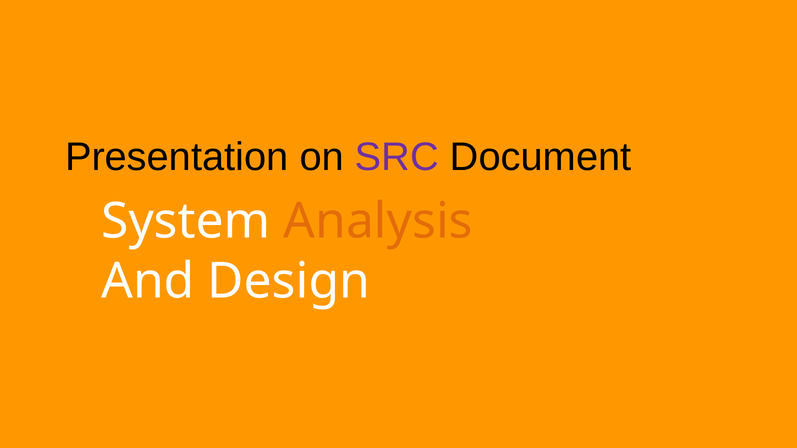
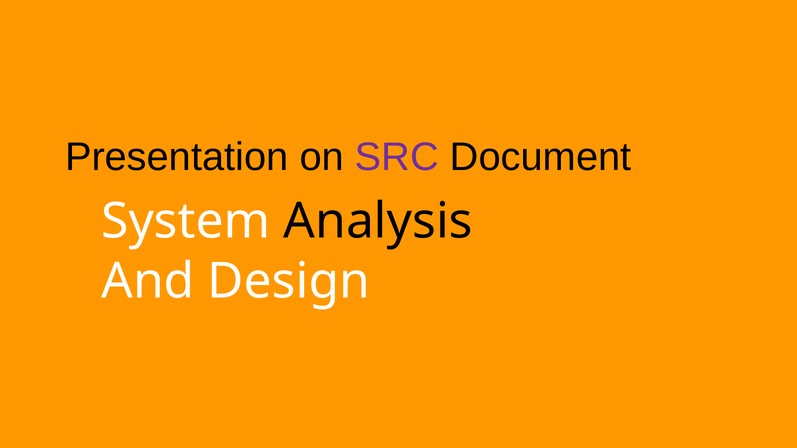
Analysis colour: orange -> black (378, 222)
